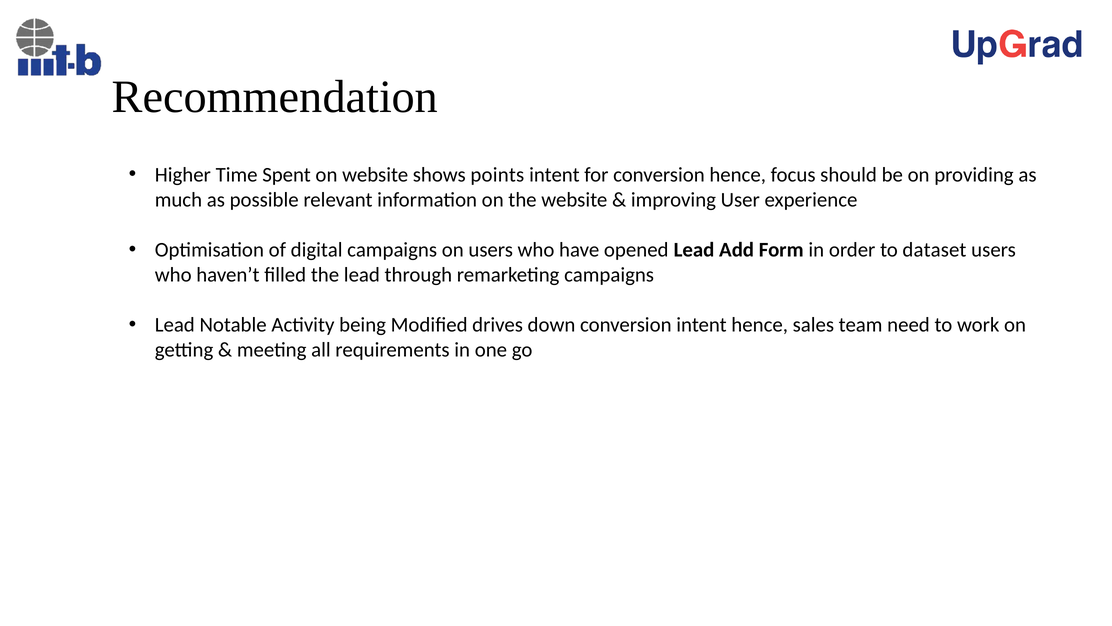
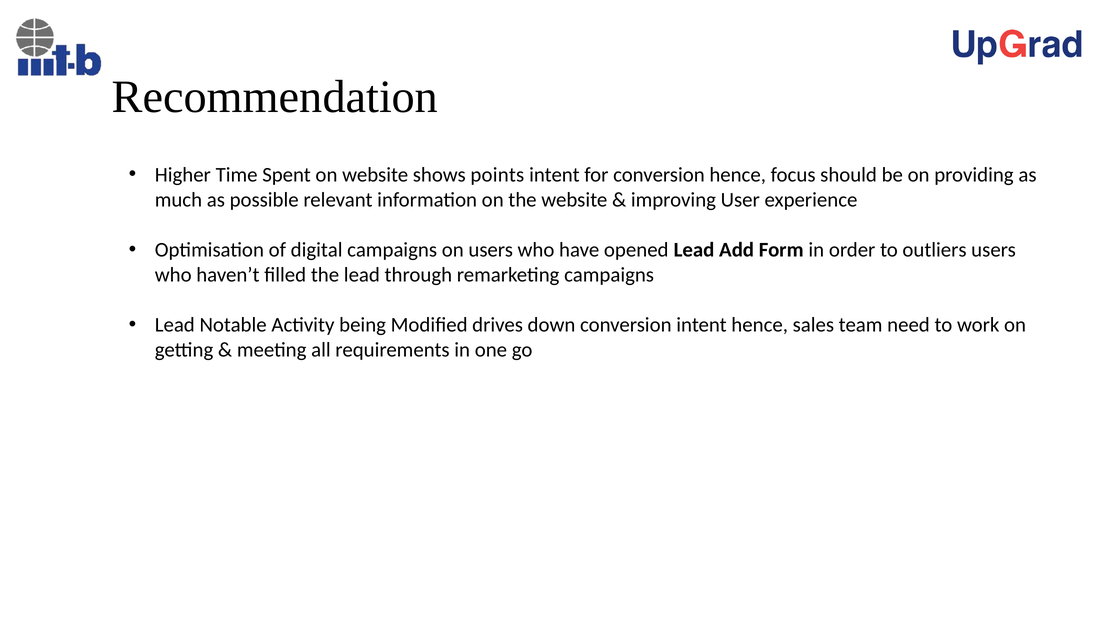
dataset: dataset -> outliers (935, 250)
